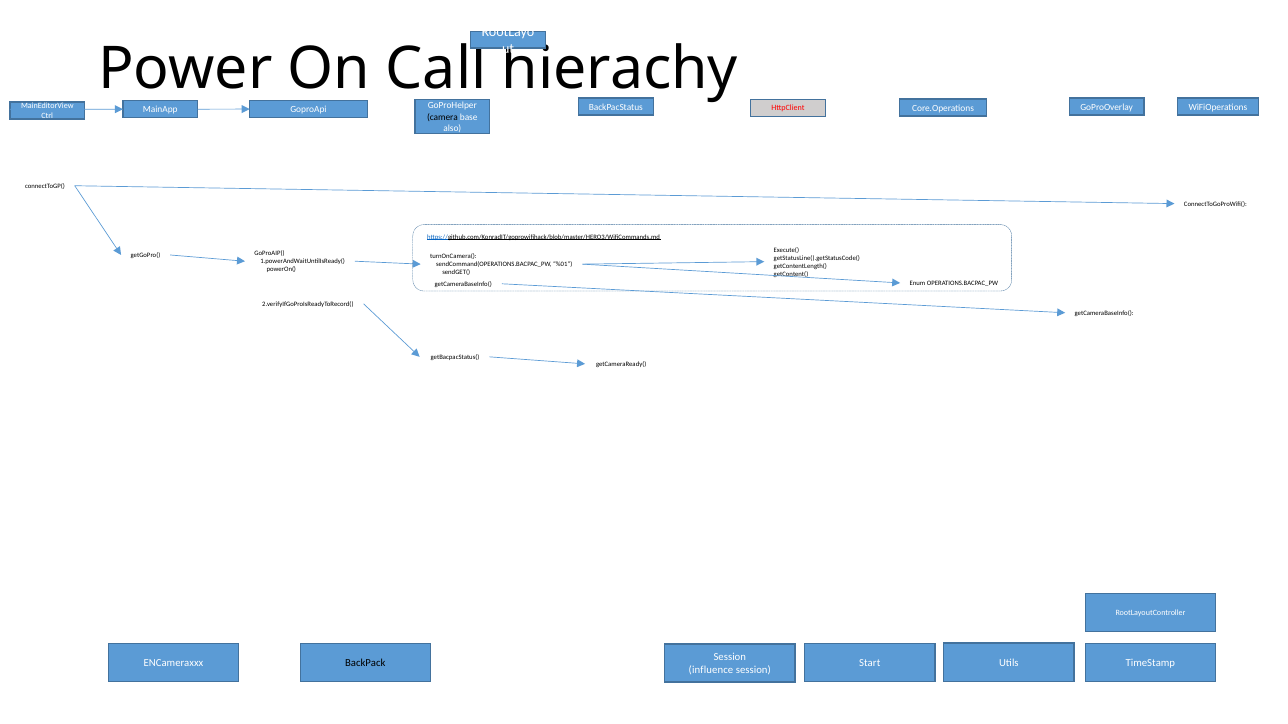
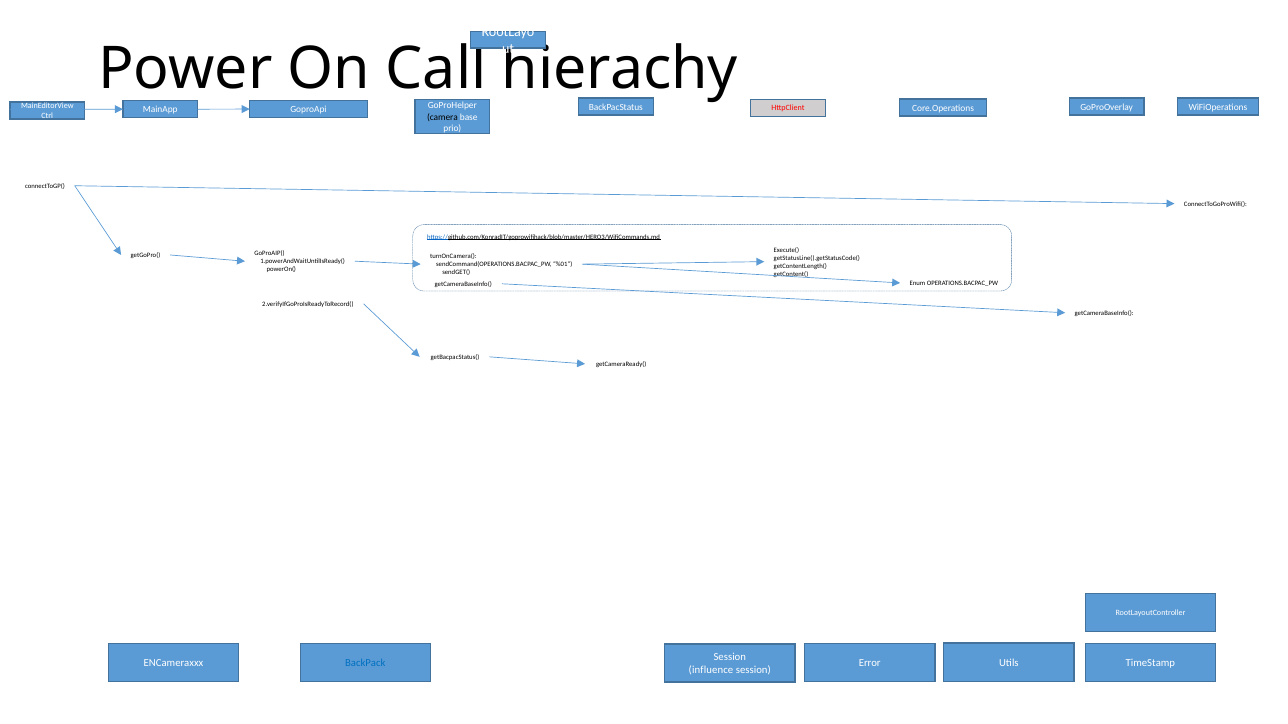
also: also -> prio (452, 128)
Start: Start -> Error (870, 664)
BackPack colour: black -> blue (365, 664)
